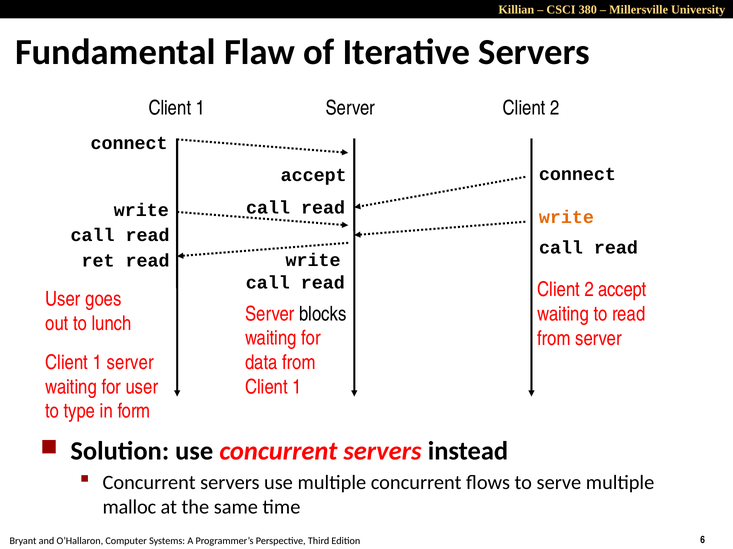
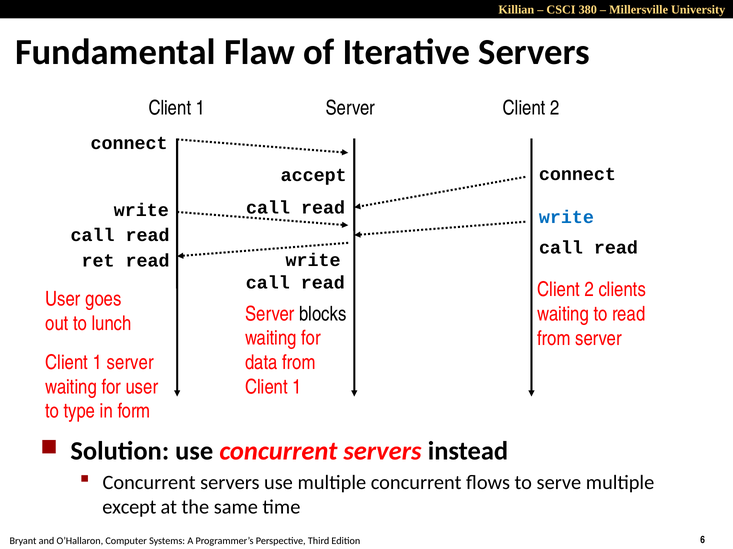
write colour: orange -> blue (566, 217)
2 accept: accept -> clients (622, 290)
malloc: malloc -> except (129, 508)
